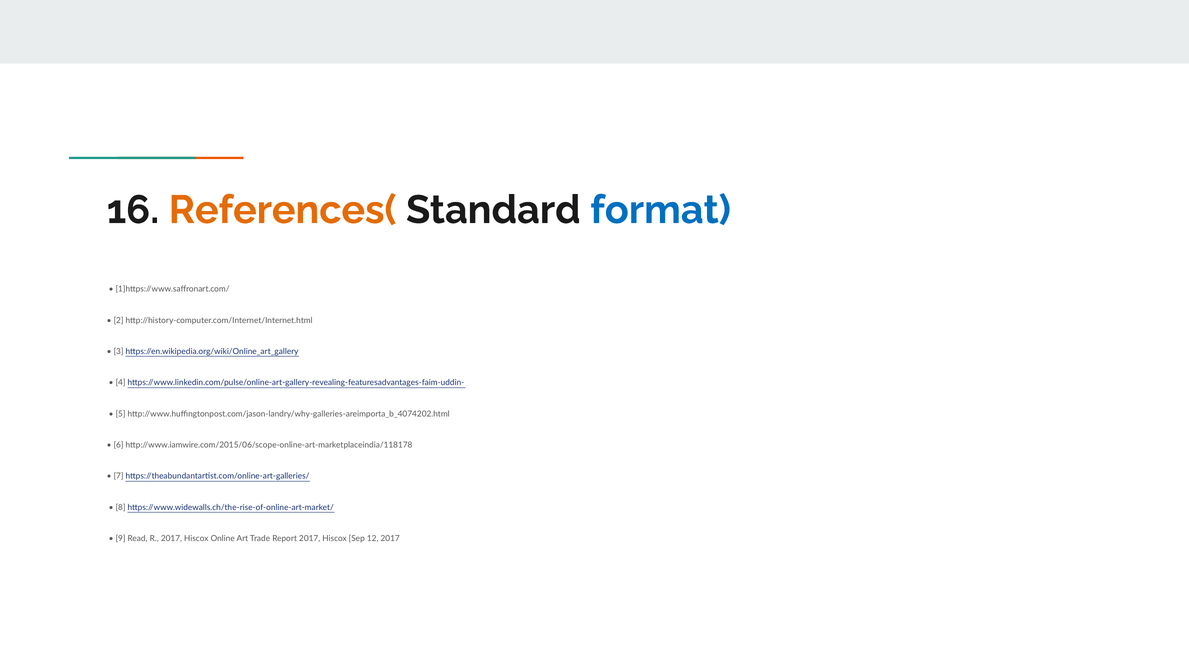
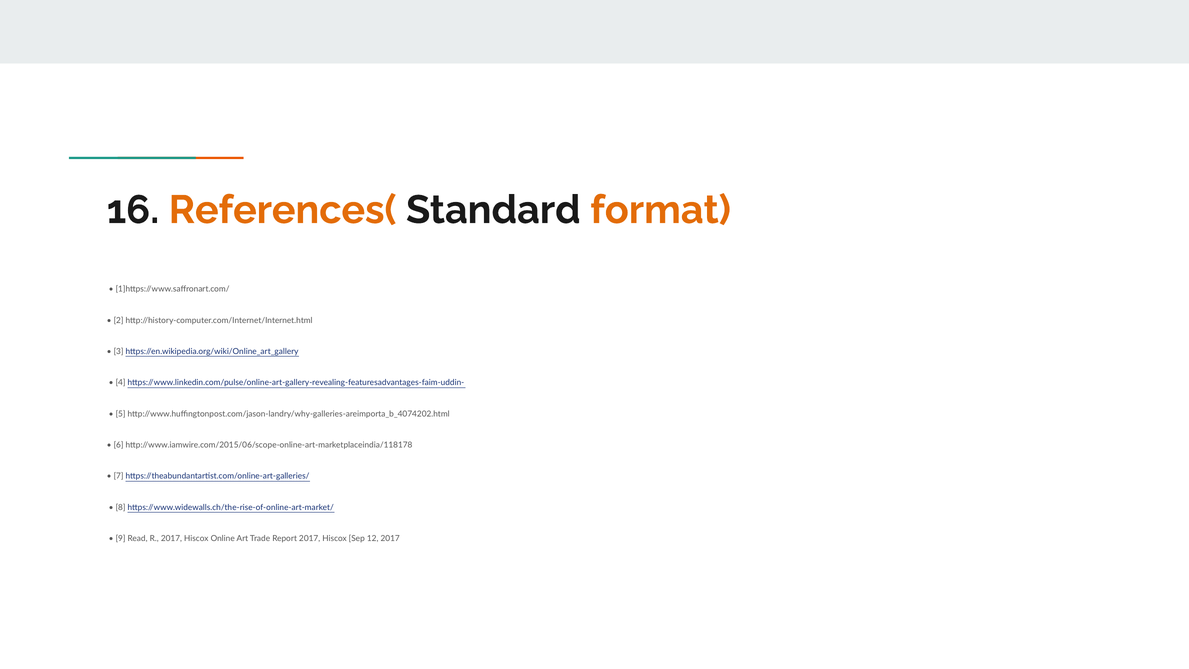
format colour: blue -> orange (661, 210)
